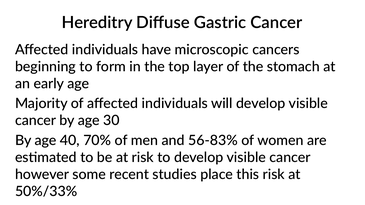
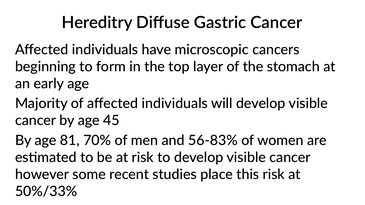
30: 30 -> 45 (111, 121)
40: 40 -> 81 (70, 141)
